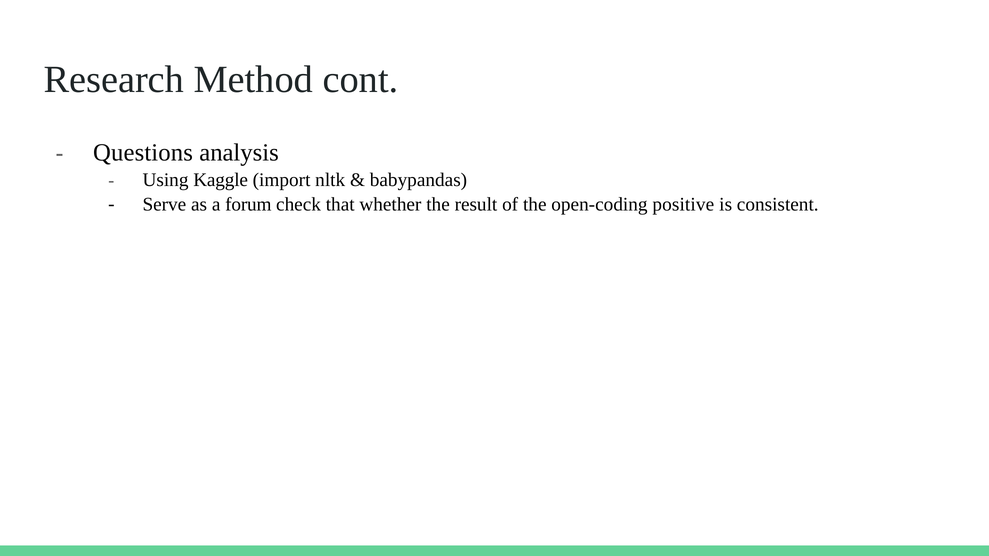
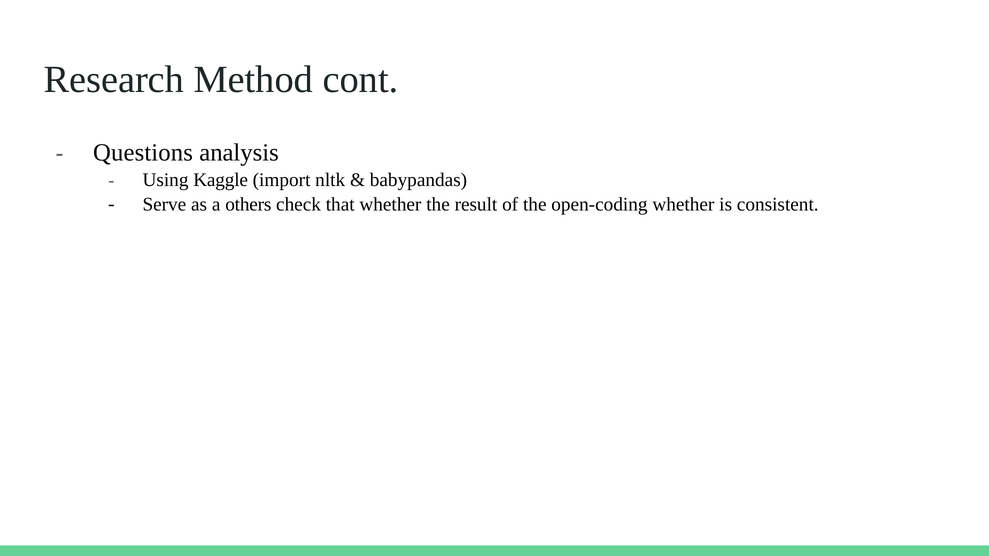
forum: forum -> others (248, 204)
open-coding positive: positive -> whether (683, 204)
